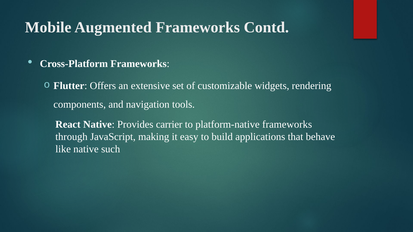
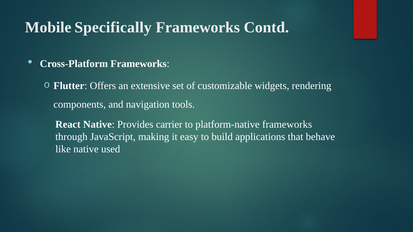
Augmented: Augmented -> Specifically (113, 27)
such: such -> used (111, 149)
